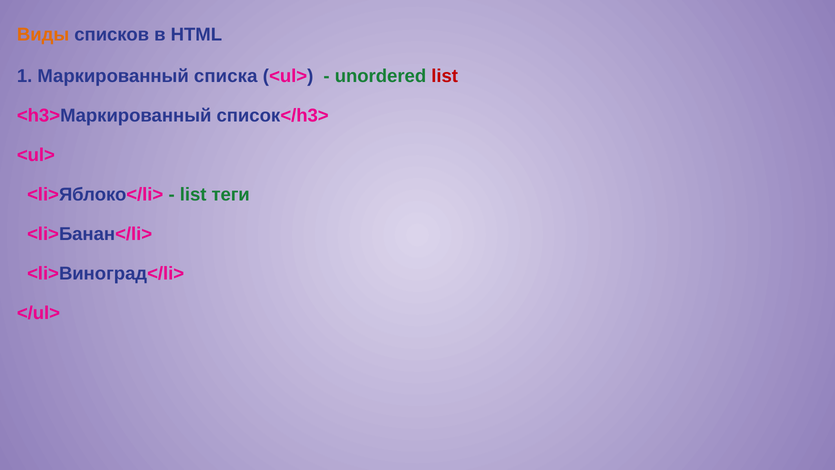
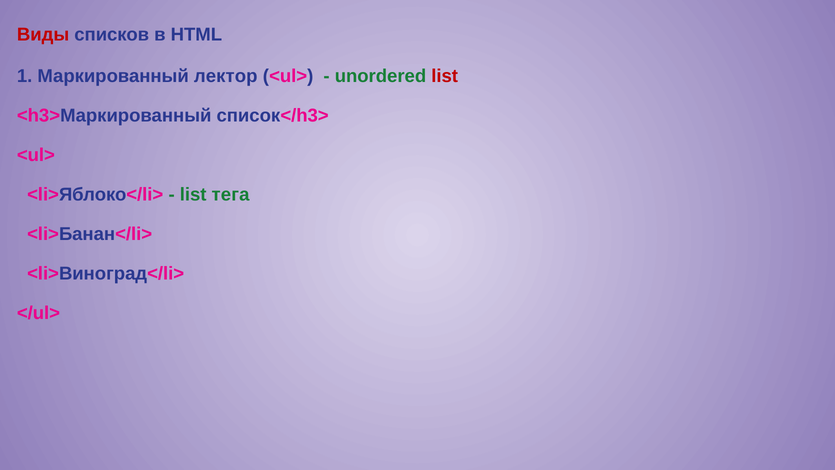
Виды colour: orange -> red (43, 34)
списка: списка -> лектор (226, 76)
теги: теги -> тега (231, 195)
